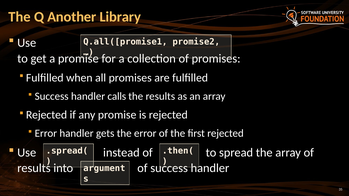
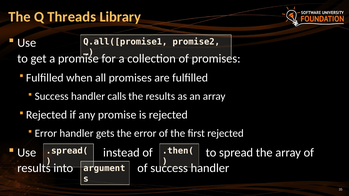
Another: Another -> Threads (72, 17)
